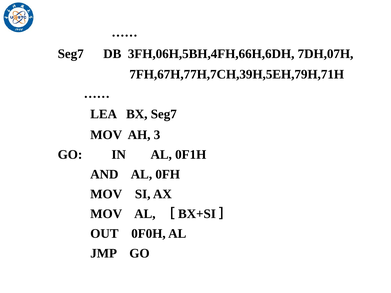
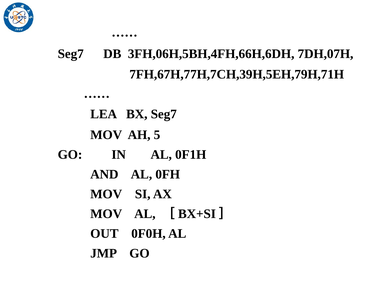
3: 3 -> 5 (157, 135)
